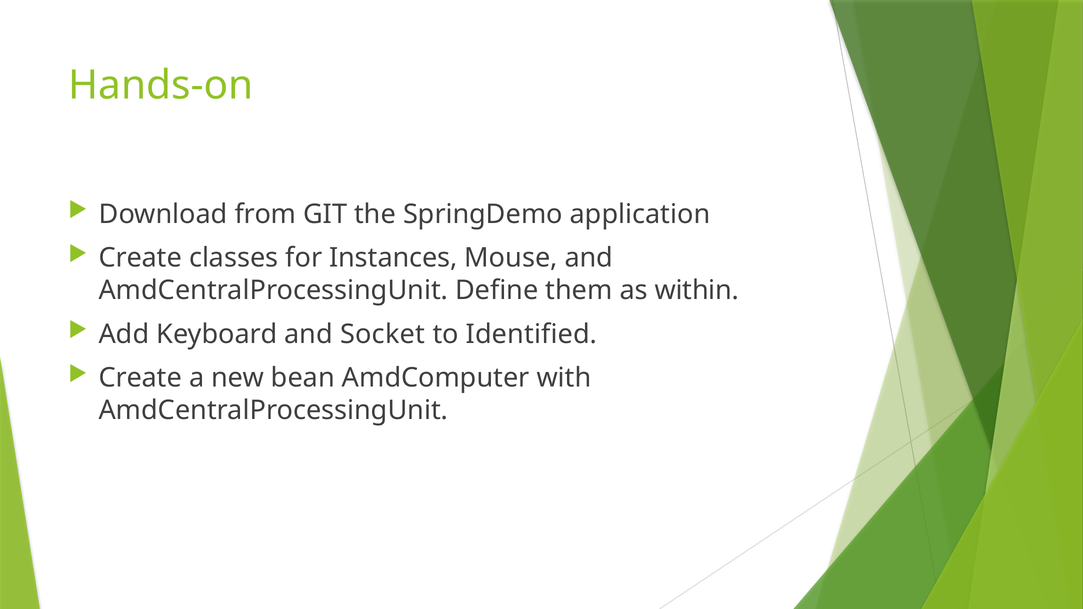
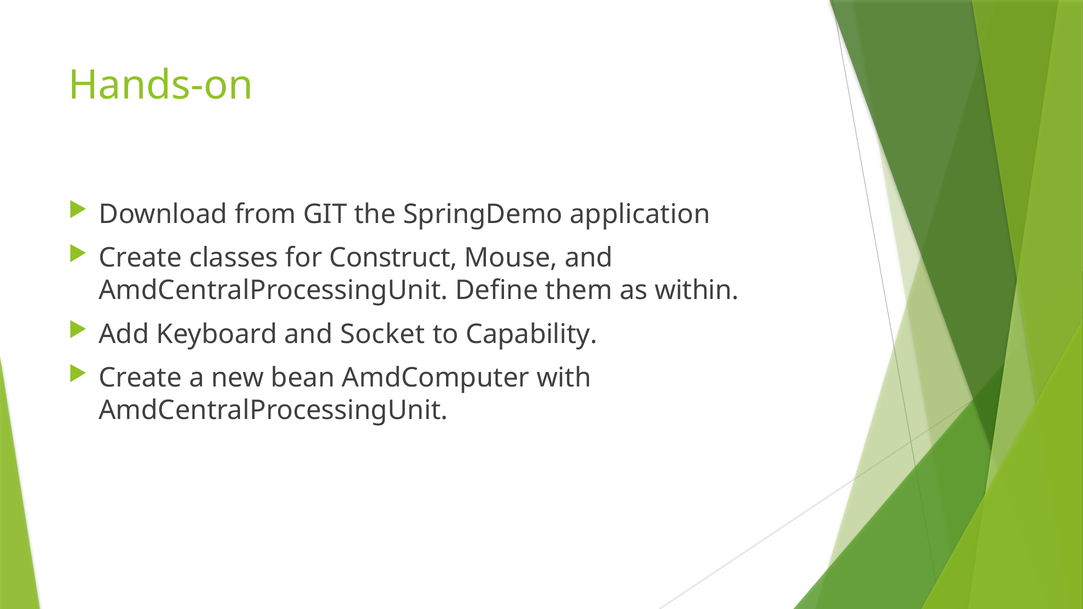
Instances: Instances -> Construct (393, 258)
Identified: Identified -> Capability (532, 334)
